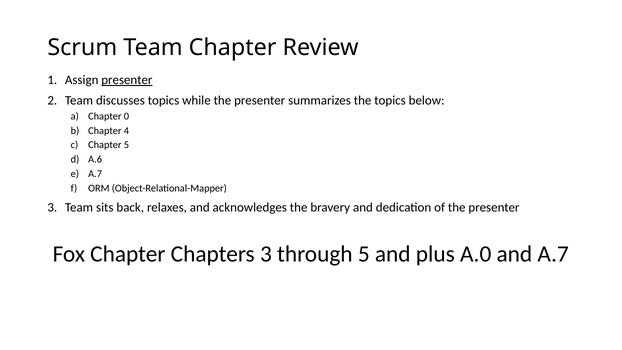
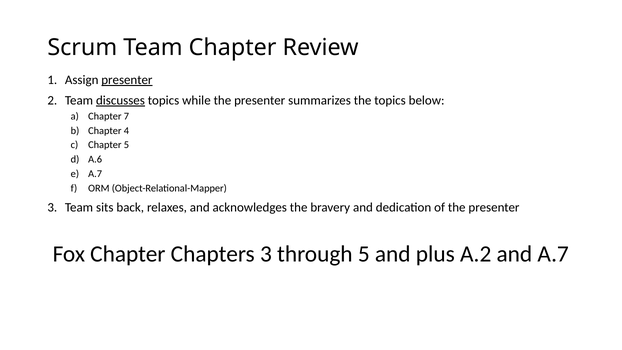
discusses underline: none -> present (120, 100)
0: 0 -> 7 (126, 116)
A.0: A.0 -> A.2 (476, 254)
